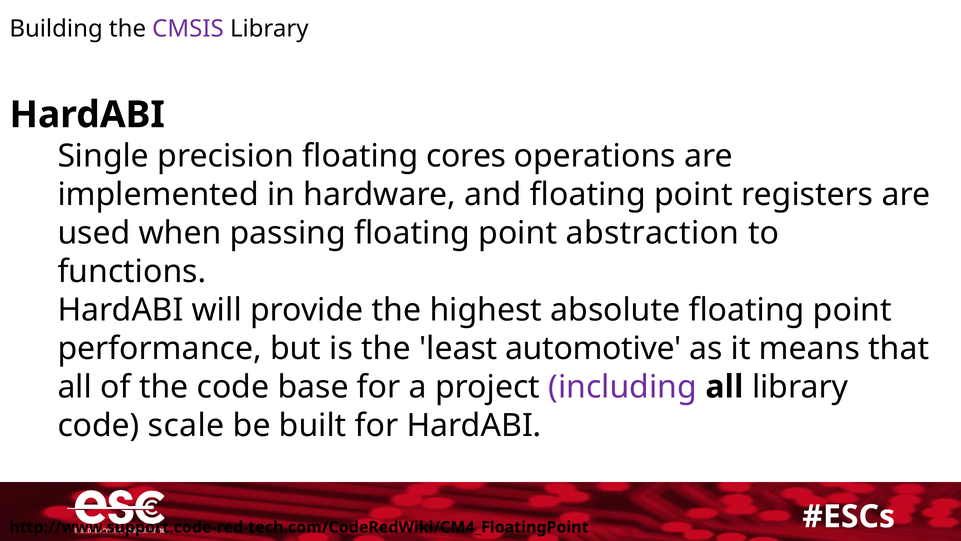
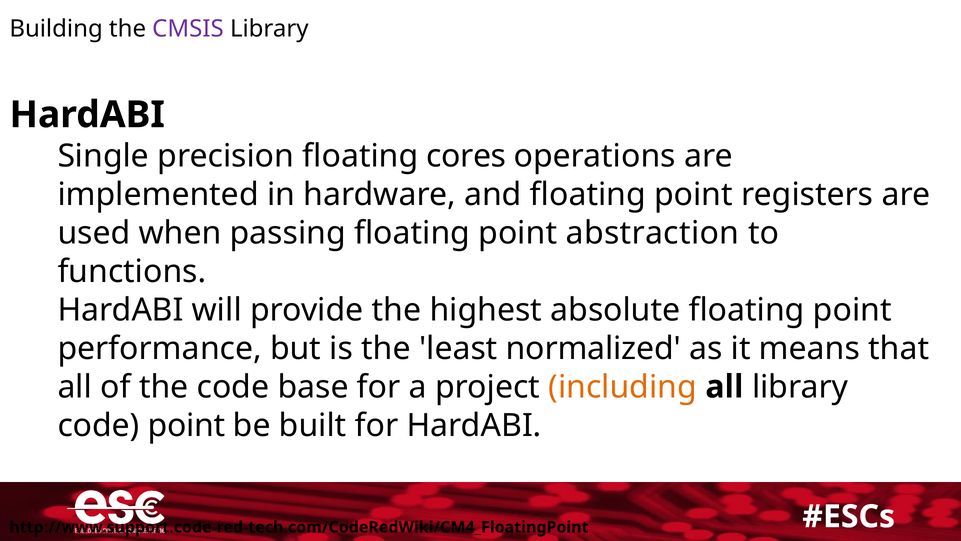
automotive: automotive -> normalized (593, 348)
including colour: purple -> orange (623, 387)
code scale: scale -> point (186, 425)
